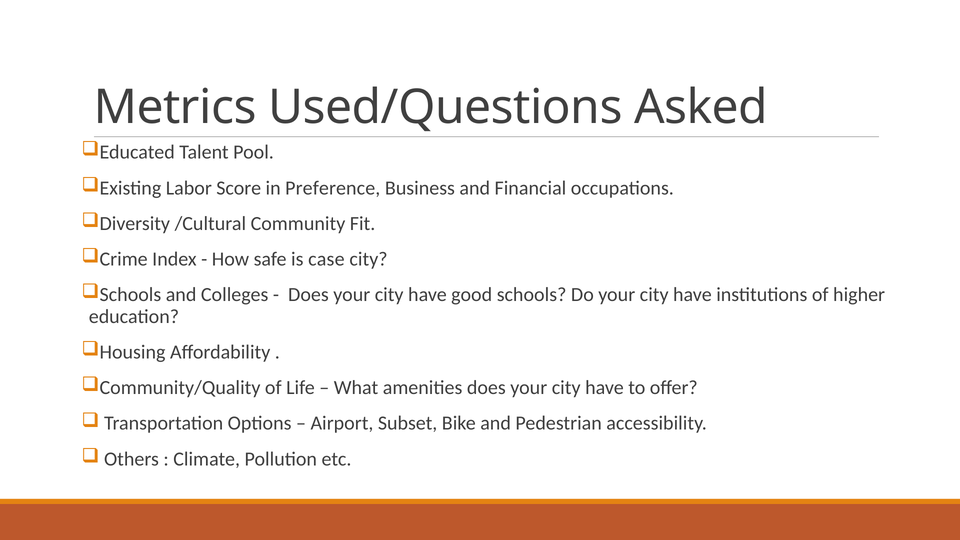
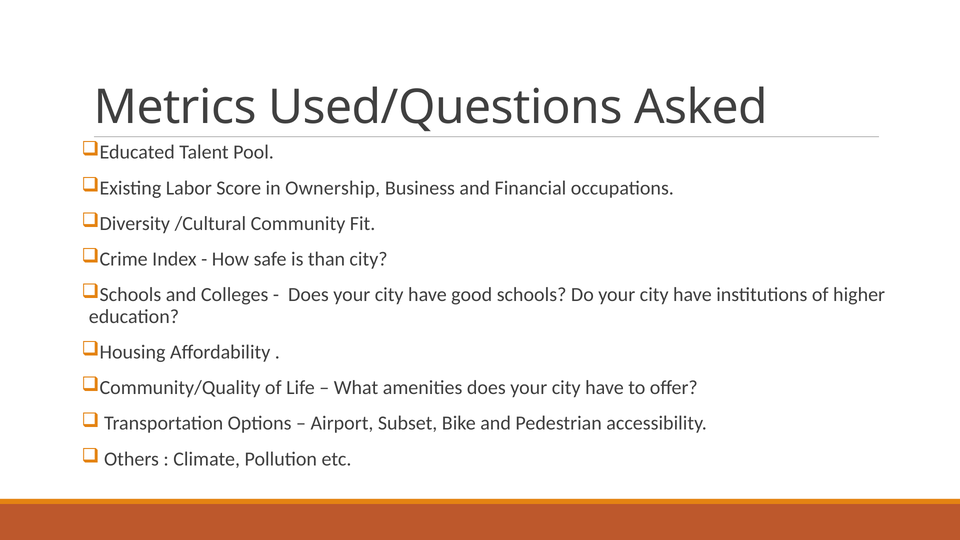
Preference: Preference -> Ownership (333, 188)
case: case -> than (327, 259)
